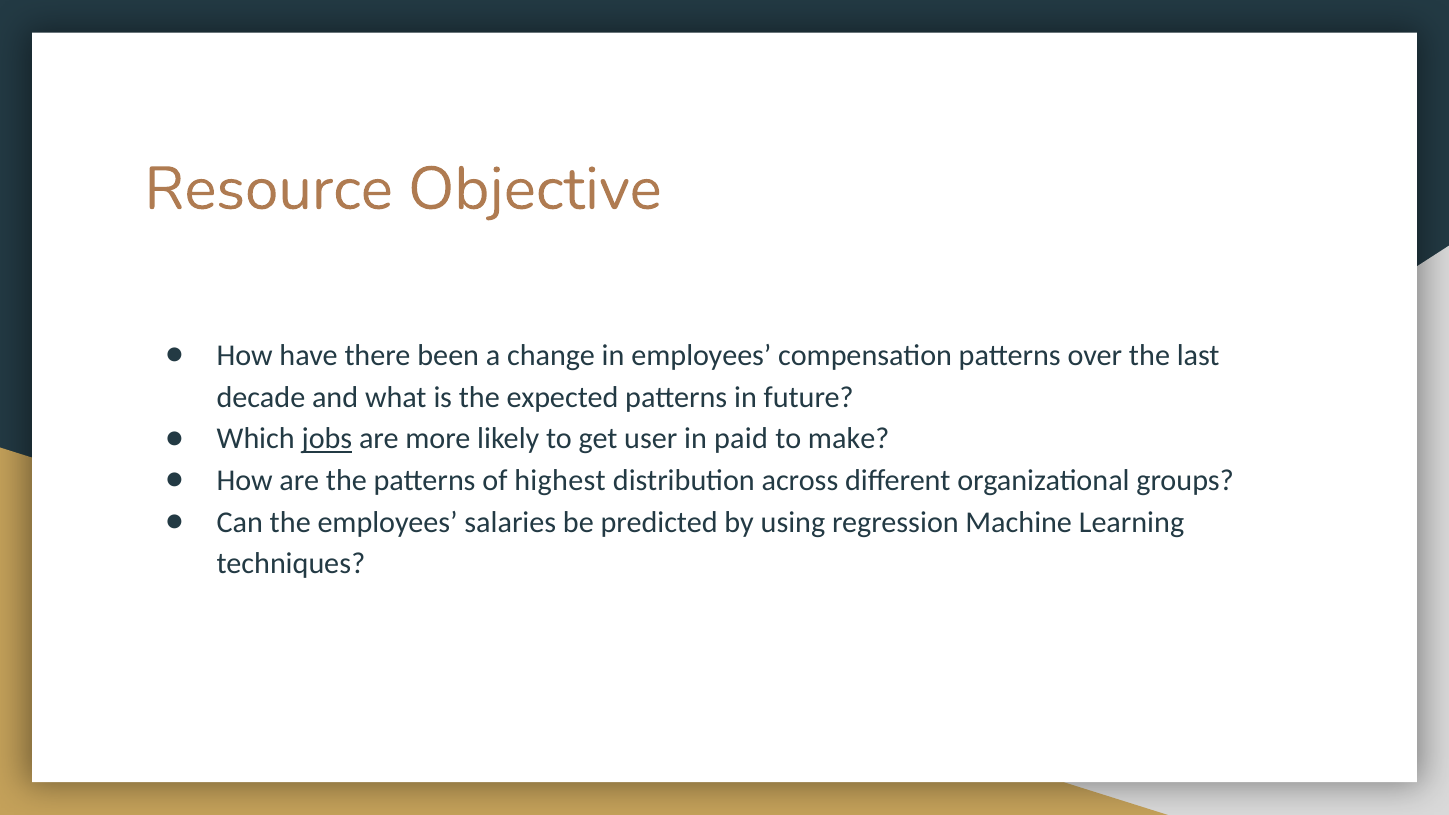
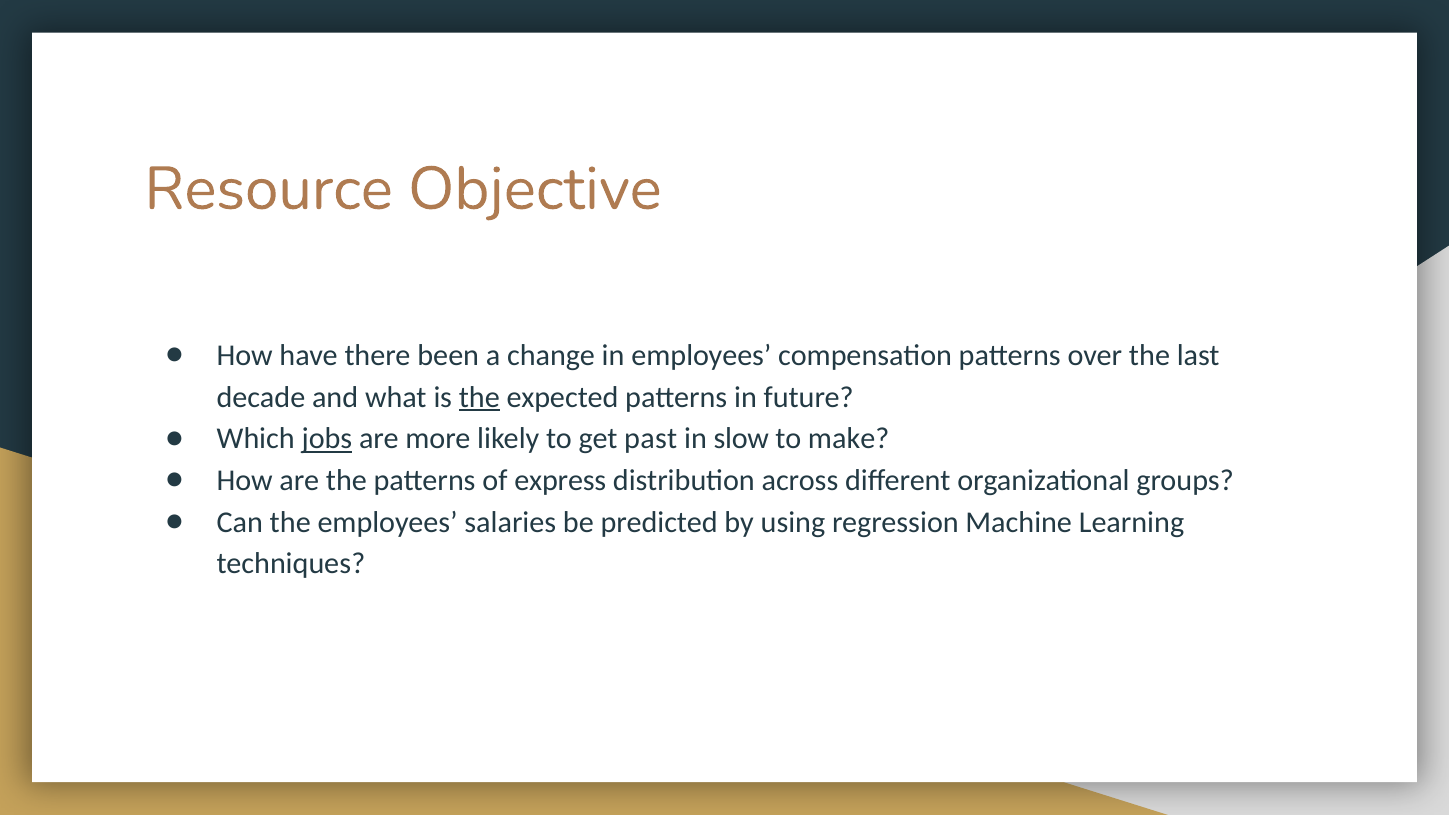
the underline: none -> present (479, 397)
user: user -> past (651, 439)
paid: paid -> slow (741, 439)
highest: highest -> express (560, 481)
